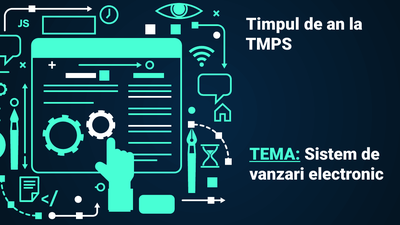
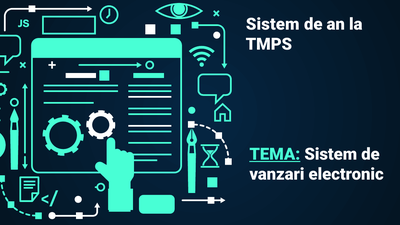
Timpul: Timpul -> Sistem (273, 24)
